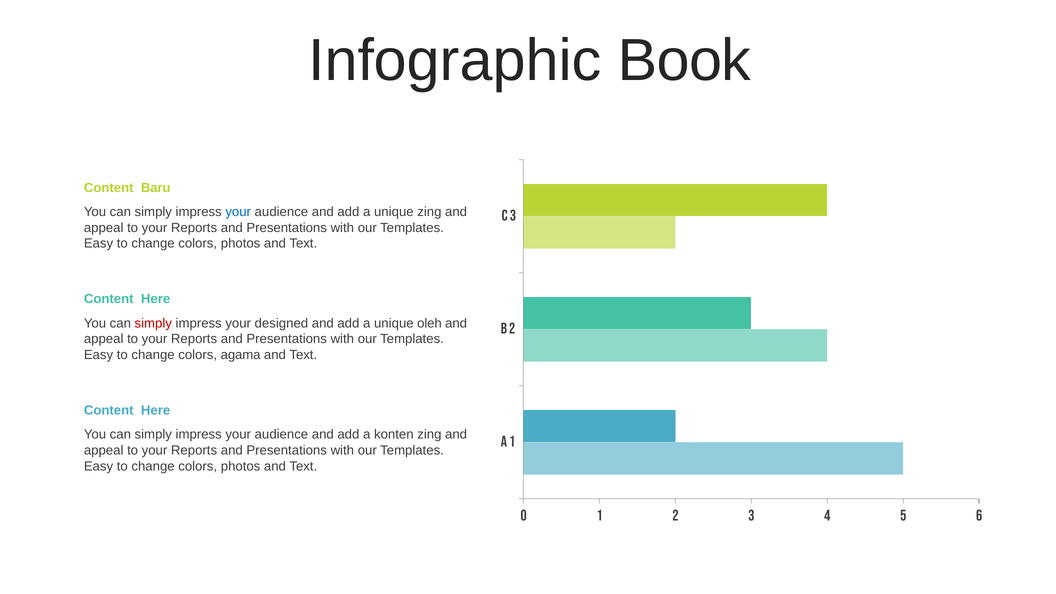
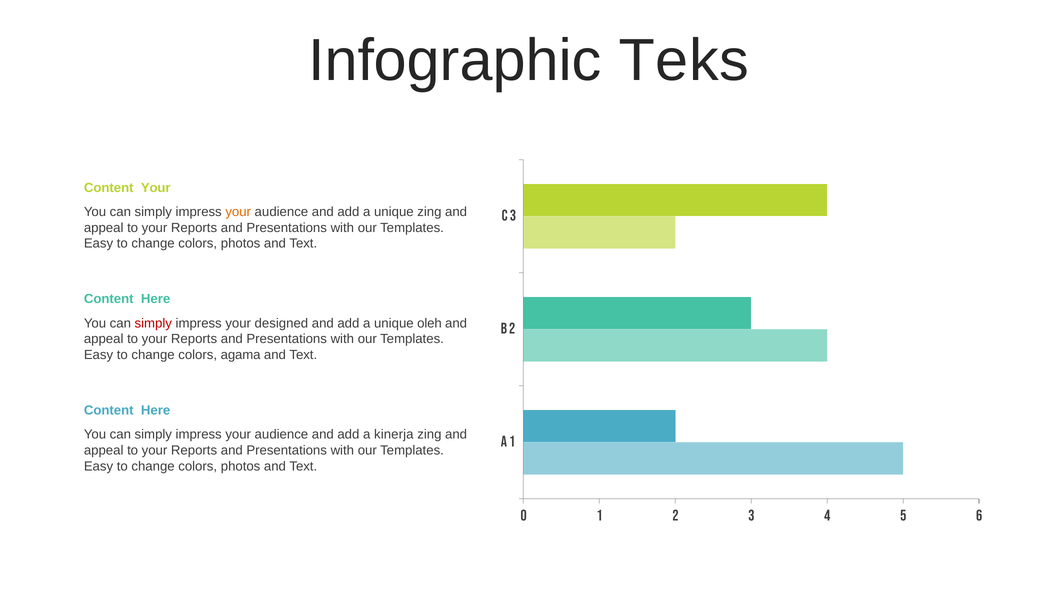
Book: Book -> Teks (684, 60)
Content Baru: Baru -> Your (156, 188)
your colour: blue -> orange (238, 212)
konten: konten -> kinerja (394, 435)
